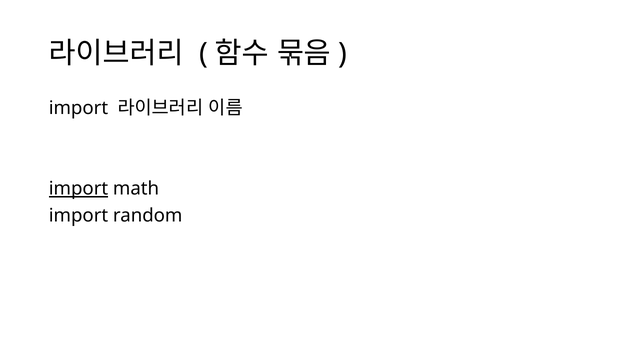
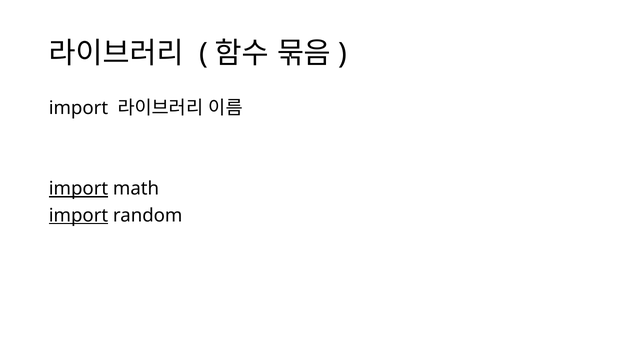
import underline: none -> present (78, 216)
